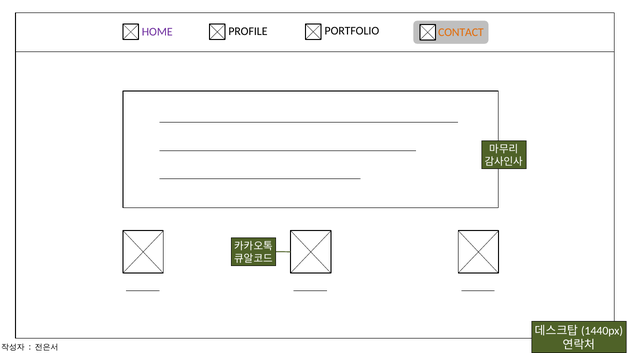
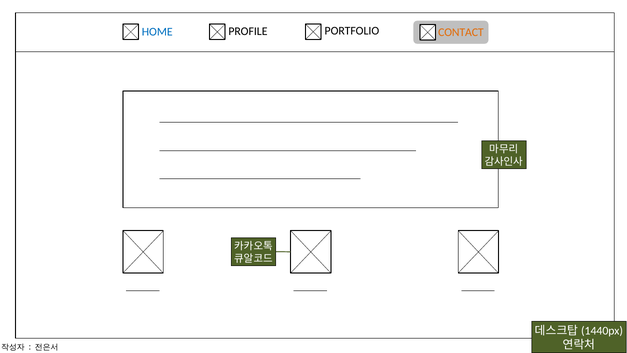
HOME colour: purple -> blue (157, 32)
